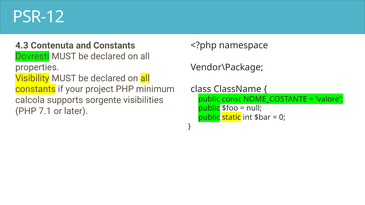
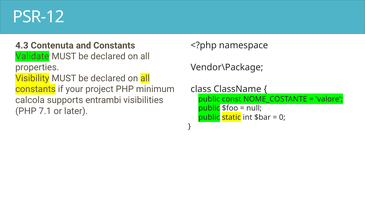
Dovresti: Dovresti -> Validate (32, 56)
sorgente: sorgente -> entrambi (103, 100)
